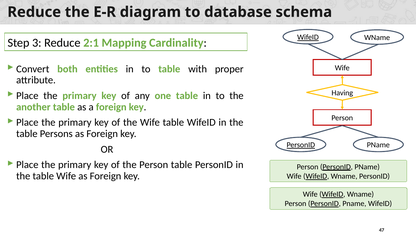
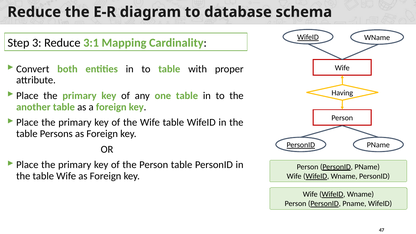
2:1: 2:1 -> 3:1 (91, 43)
